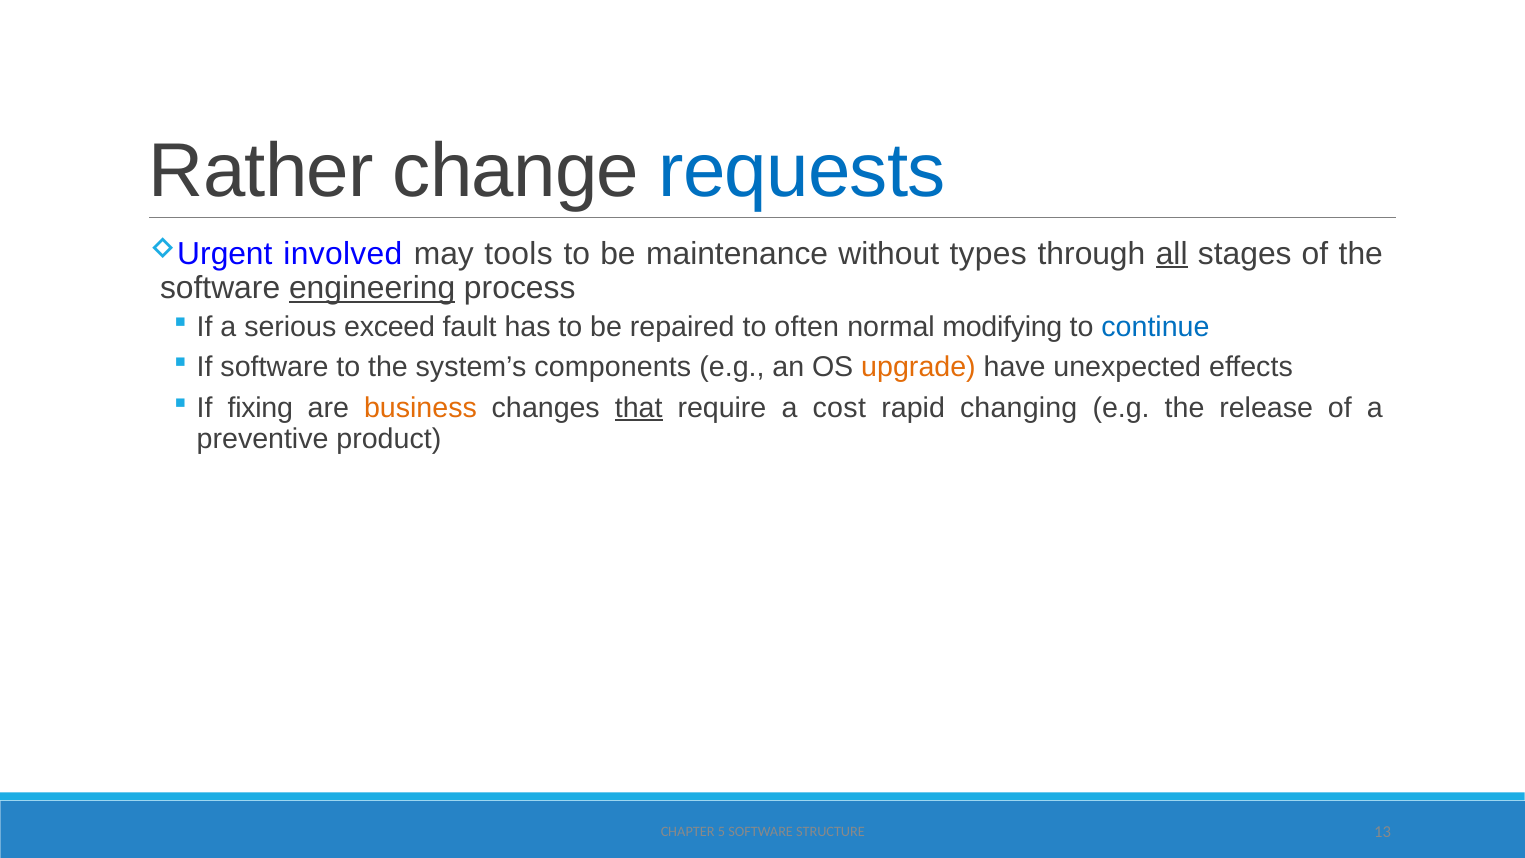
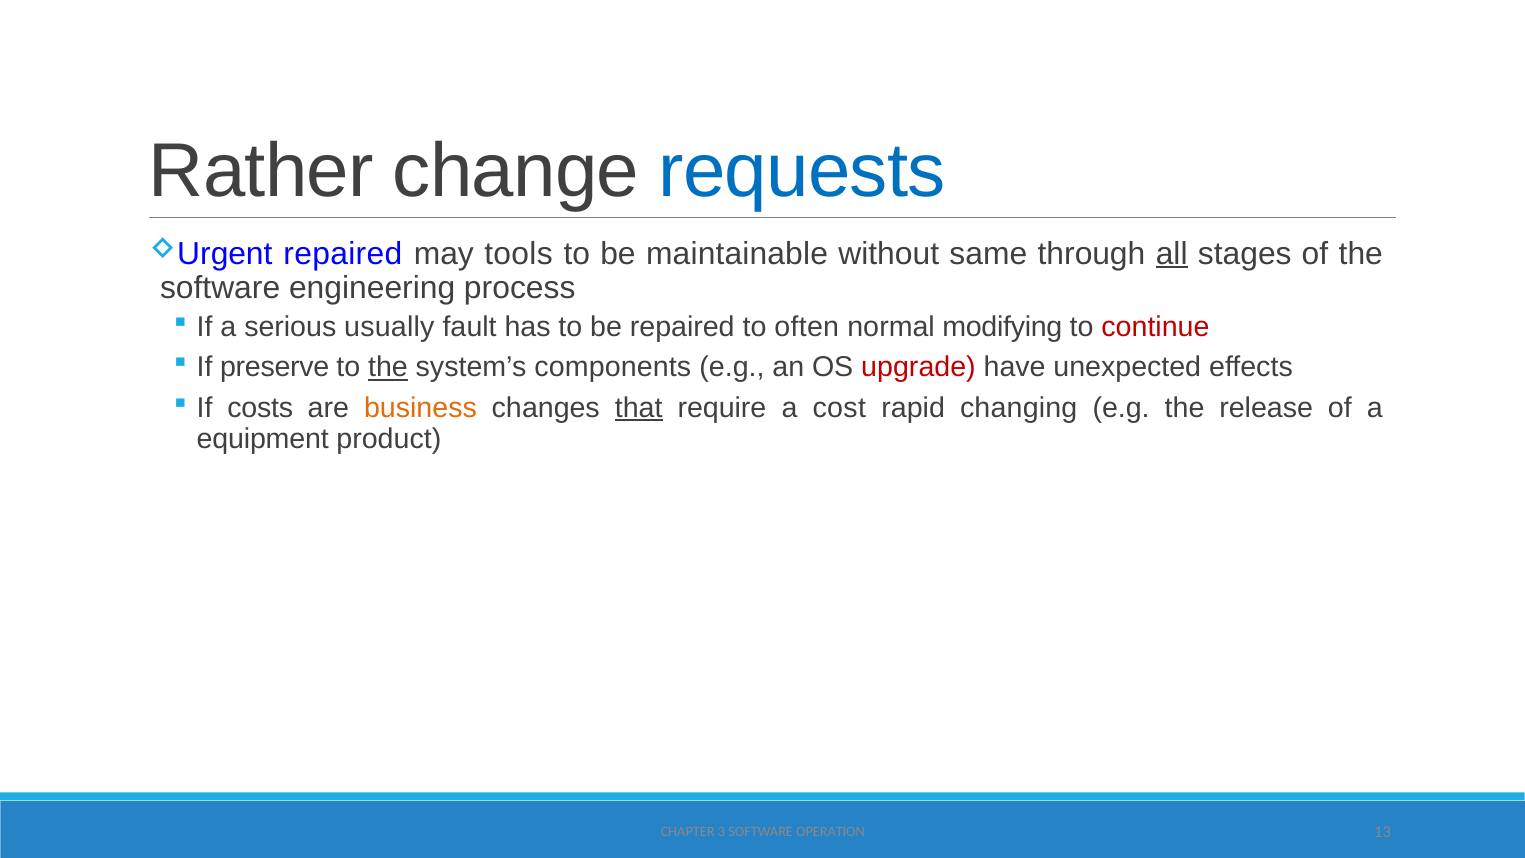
involved: involved -> repaired (343, 254)
maintenance: maintenance -> maintainable (737, 254)
types: types -> same (988, 254)
engineering underline: present -> none (372, 288)
exceed: exceed -> usually (389, 327)
continue colour: blue -> red (1155, 327)
If software: software -> preserve (275, 367)
the underline: none -> present (388, 367)
upgrade colour: orange -> red (918, 367)
fixing: fixing -> costs (260, 408)
preventive: preventive -> equipment (263, 439)
5: 5 -> 3 (721, 832)
STRUCTURE: STRUCTURE -> OPERATION (831, 832)
